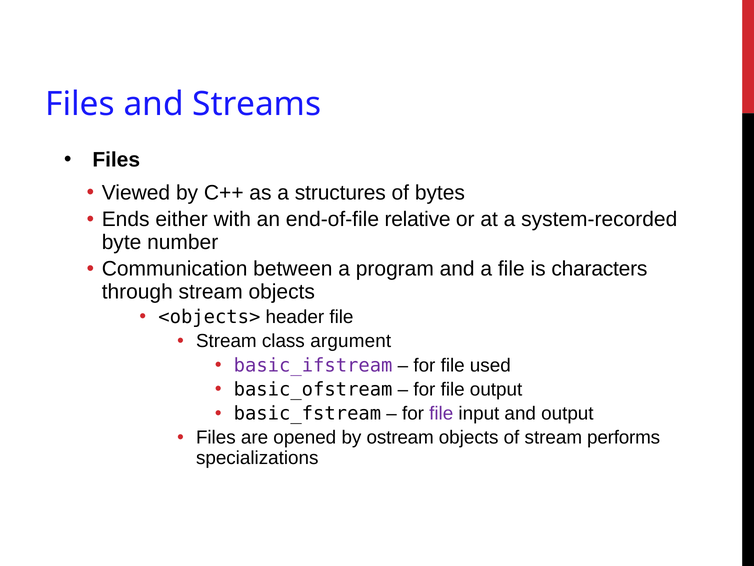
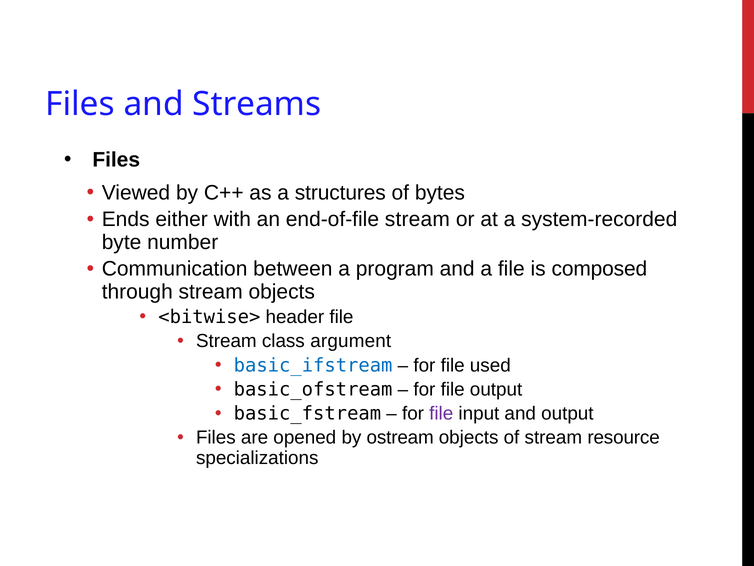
end-of-file relative: relative -> stream (417, 219)
characters: characters -> composed (599, 269)
<objects>: <objects> -> <bitwise> (209, 317)
basic_ifstream colour: purple -> blue (313, 365)
performs: performs -> resource (624, 437)
